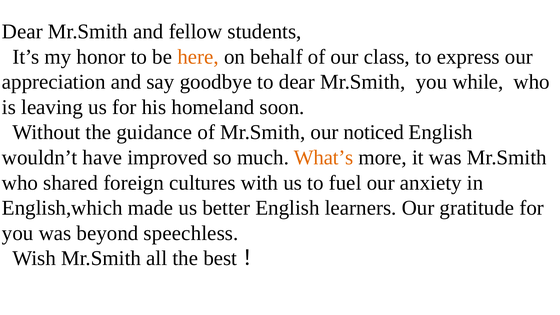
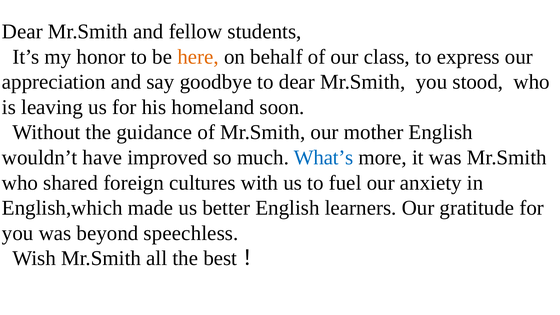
while: while -> stood (478, 82)
noticed: noticed -> mother (374, 132)
What’s colour: orange -> blue (324, 158)
